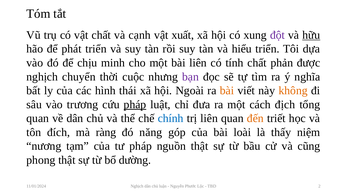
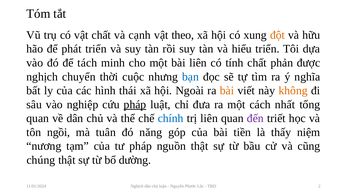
xuất: xuất -> theo (183, 35)
đột colour: purple -> orange (277, 35)
hữu underline: present -> none (311, 35)
chịu: chịu -> tách (87, 63)
bạn colour: purple -> blue (190, 77)
trương: trương -> nghiệp (83, 105)
địch: địch -> nhất (285, 105)
đến colour: orange -> purple (255, 118)
đích: đích -> ngồi (59, 132)
ràng: ràng -> tuân (106, 132)
loài: loài -> tiền (242, 132)
phong: phong -> chúng (41, 160)
